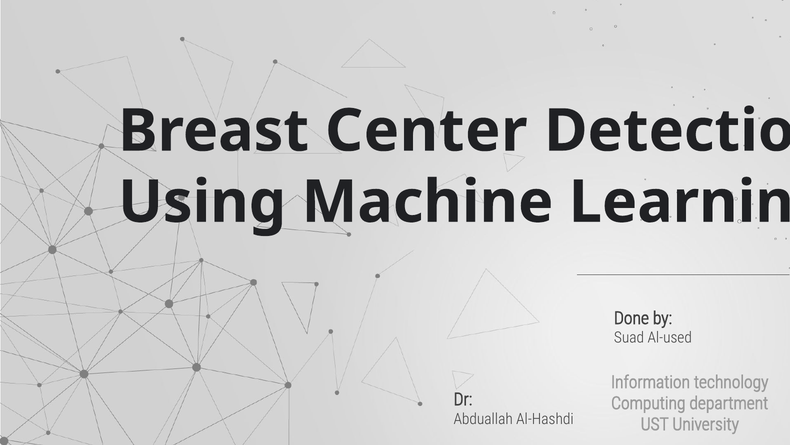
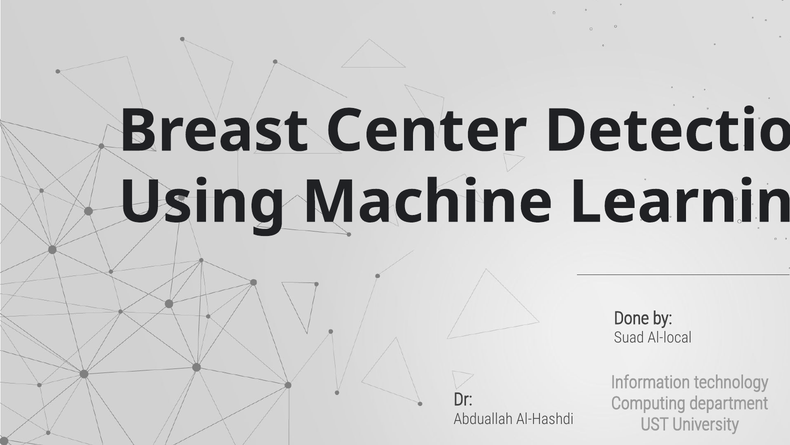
Al-used: Al-used -> Al-local (670, 337)
